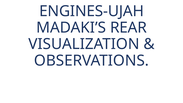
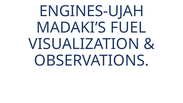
REAR: REAR -> FUEL (128, 28)
